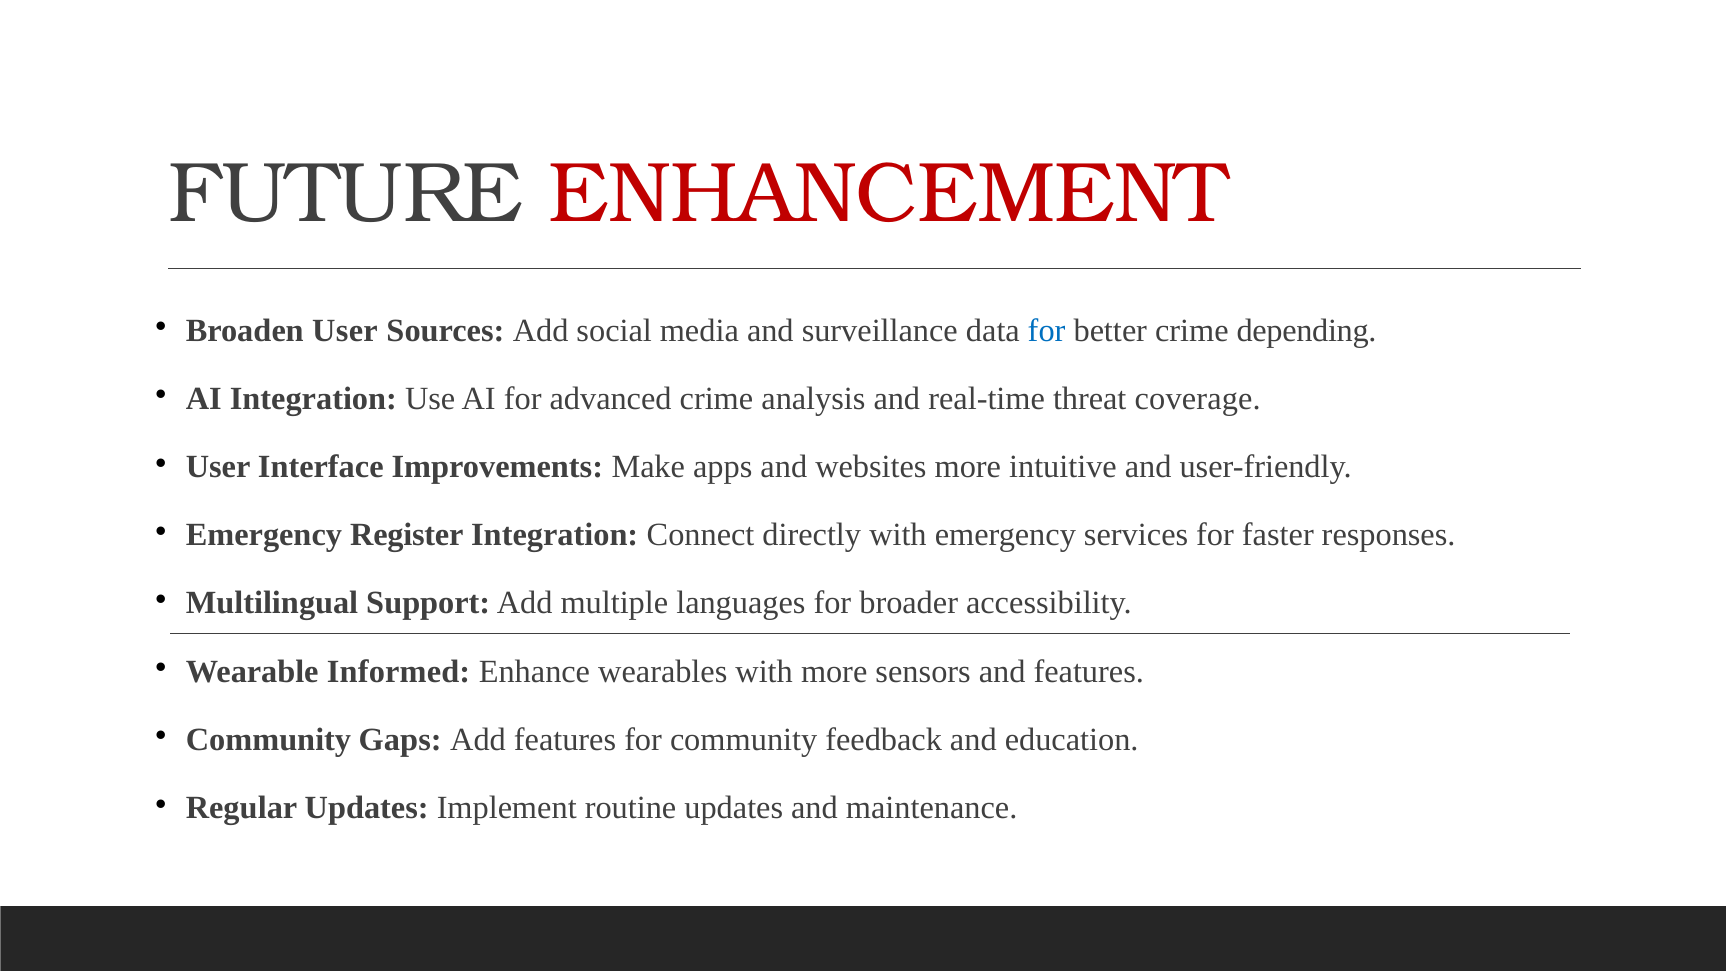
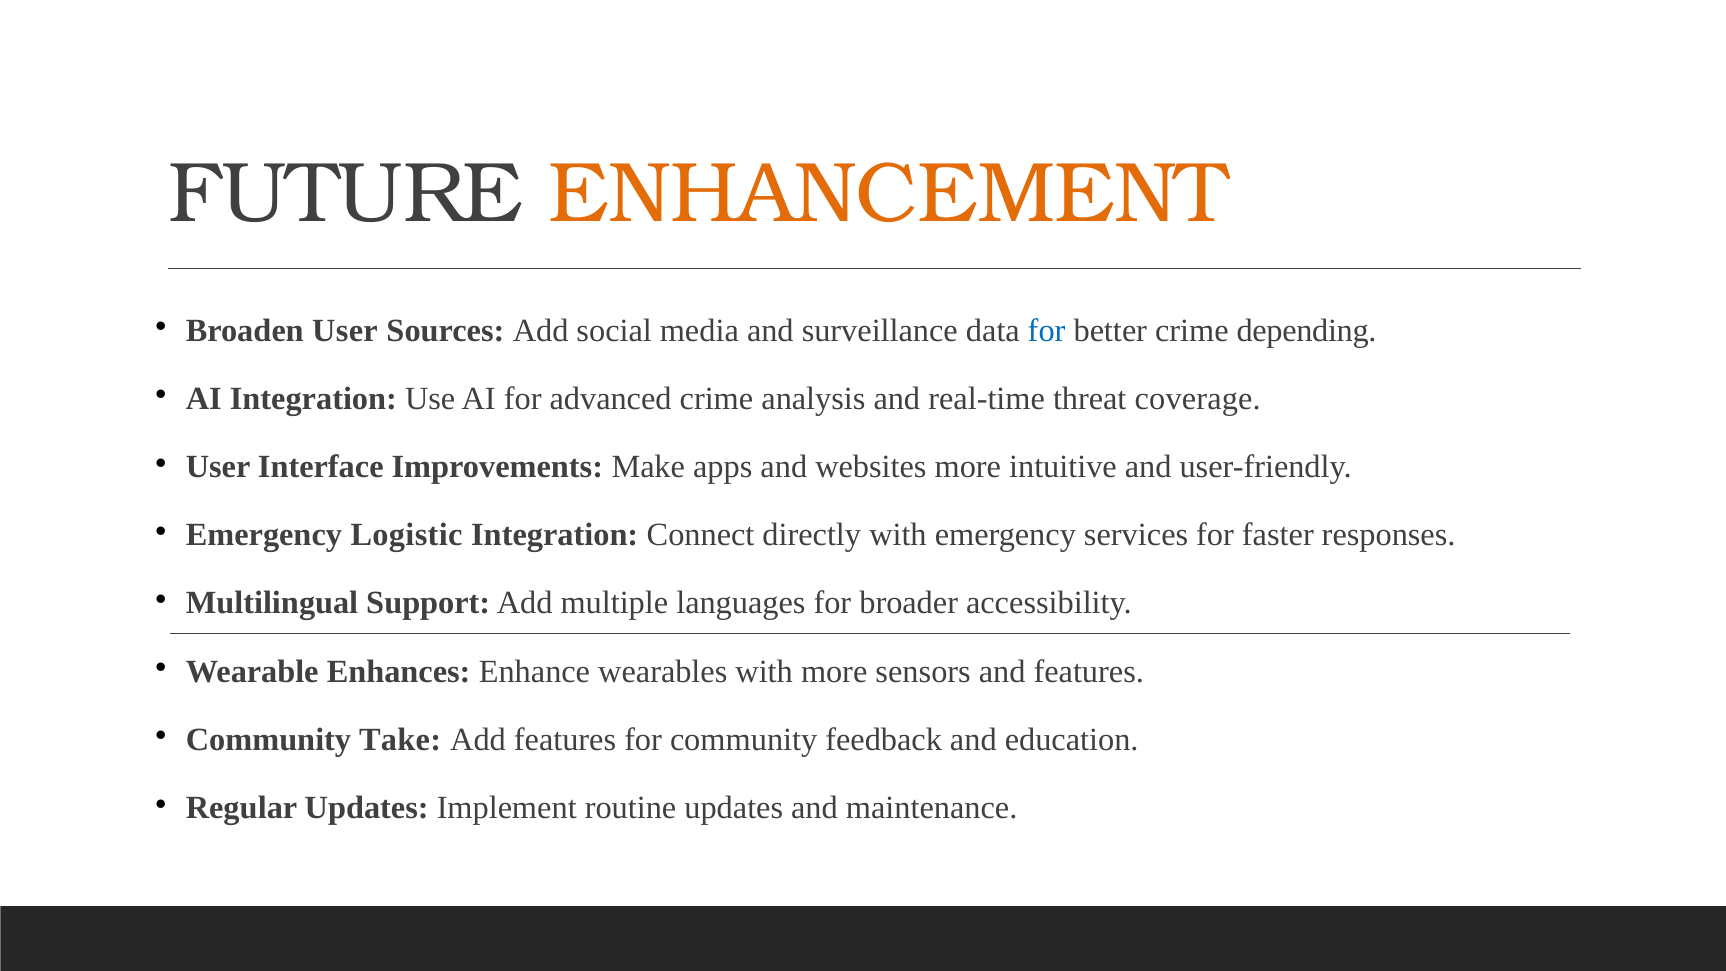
ENHANCEMENT colour: red -> orange (889, 193)
Register: Register -> Logistic (406, 535)
Informed: Informed -> Enhances (399, 671)
Gaps: Gaps -> Take (400, 740)
